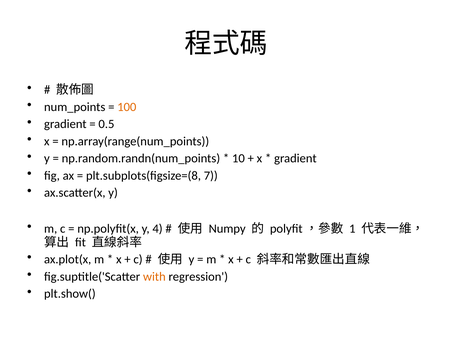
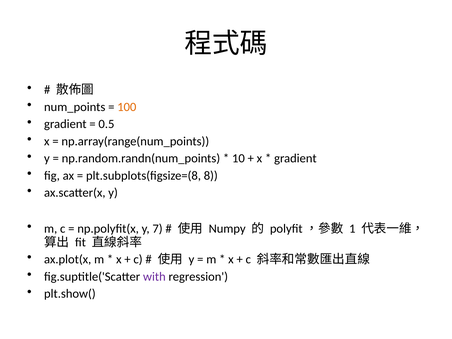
7: 7 -> 8 (211, 176)
4: 4 -> 7 (158, 229)
with colour: orange -> purple (154, 277)
